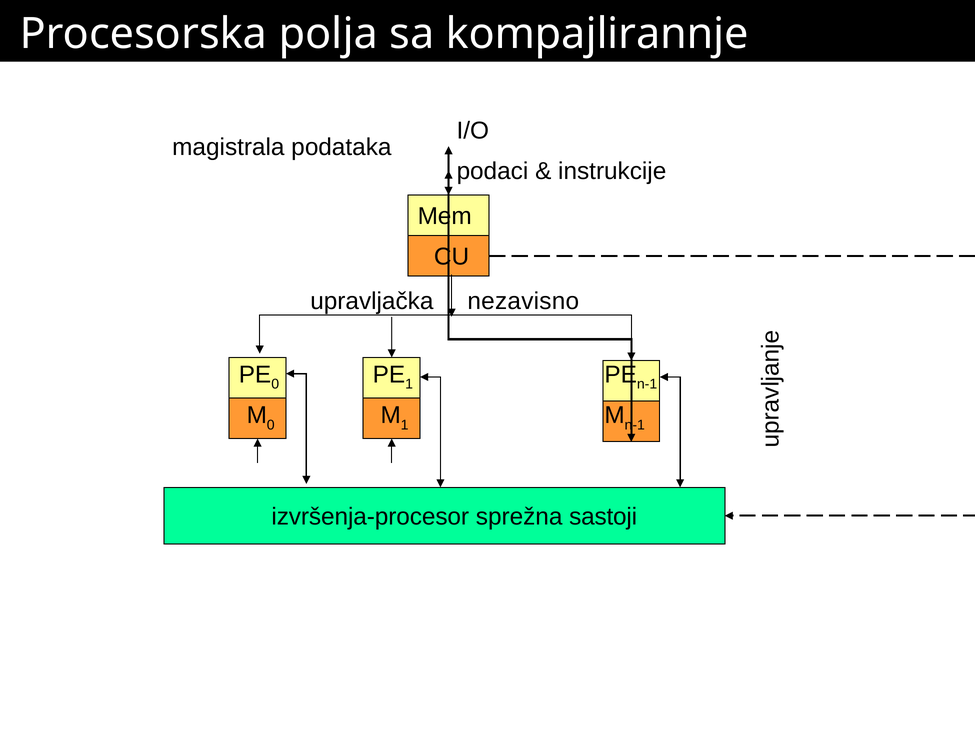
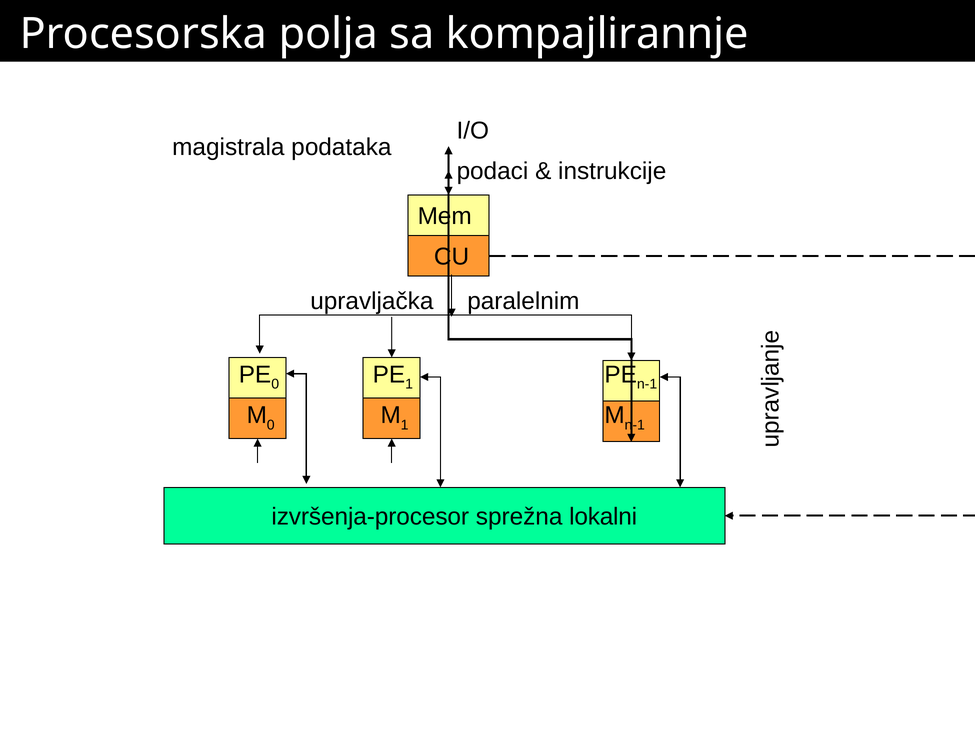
nezavisno: nezavisno -> paralelnim (523, 301)
sastoji: sastoji -> lokalni (603, 517)
